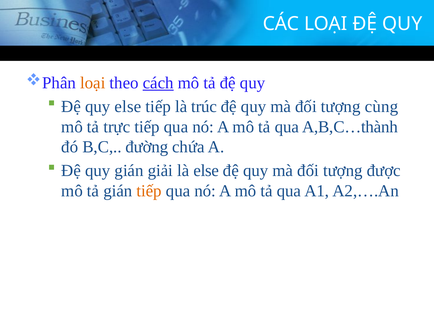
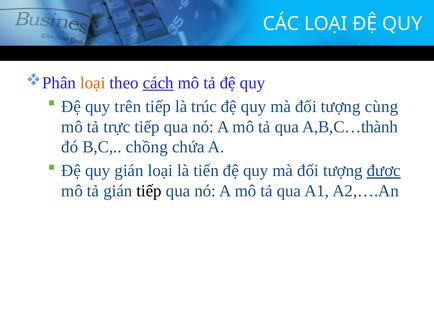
quy else: else -> trên (128, 106)
đường: đường -> chồng (147, 147)
gián giải: giải -> loại (160, 170)
là else: else -> tiến (206, 170)
được underline: none -> present (384, 170)
tiếp colour: orange -> black (149, 191)
